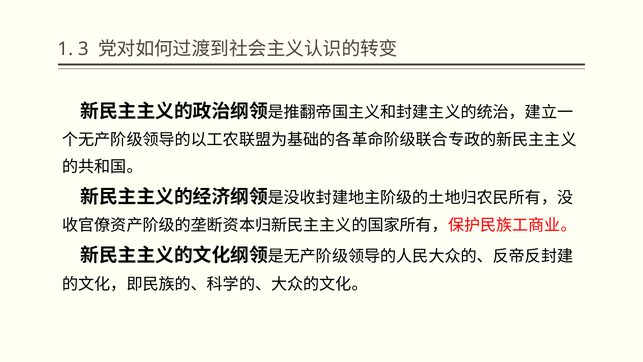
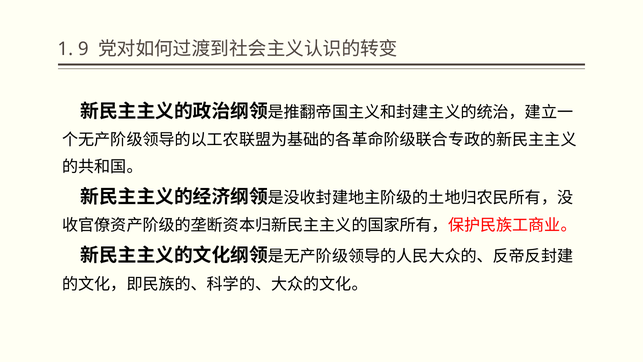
3: 3 -> 9 (83, 49)
